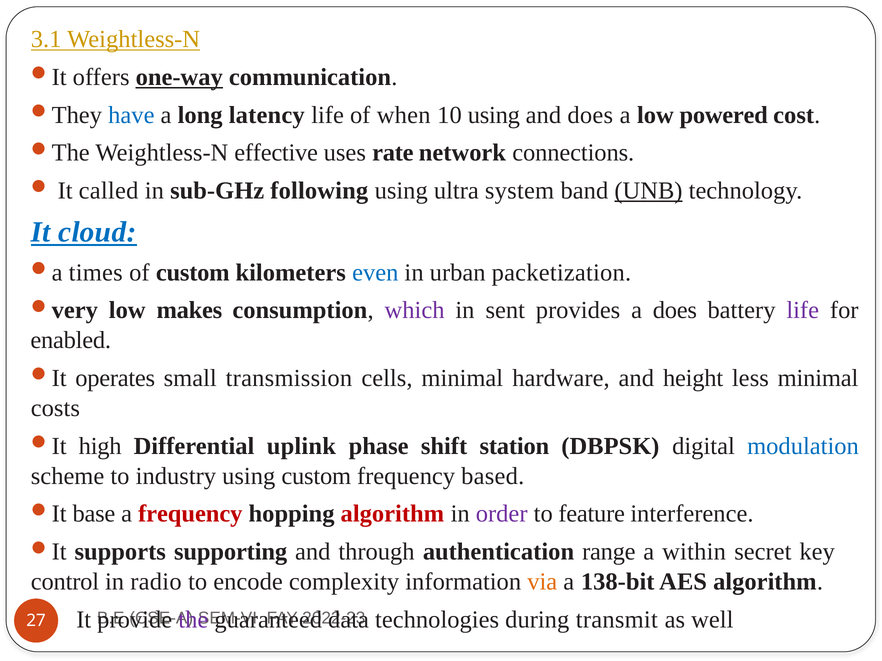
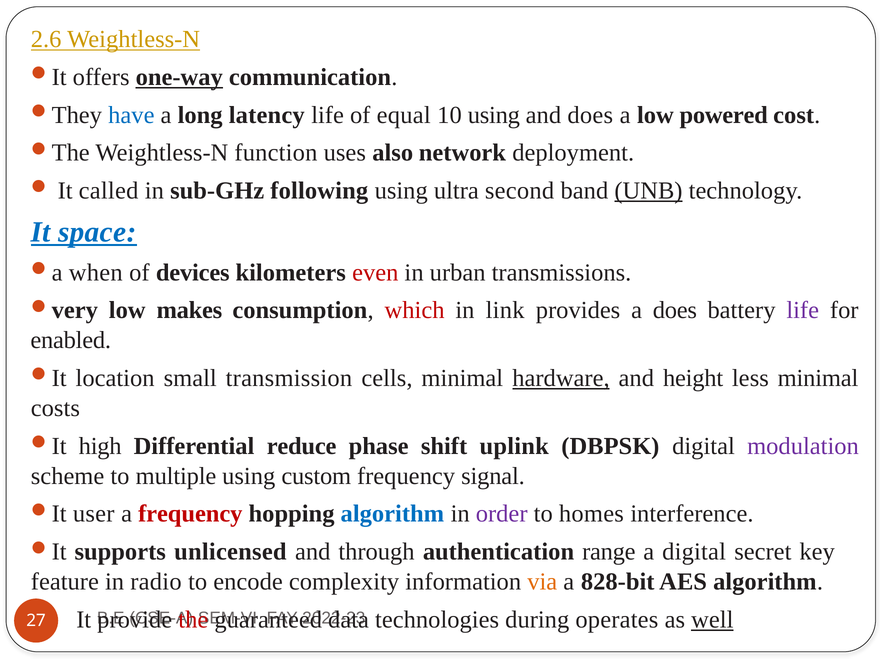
3.1: 3.1 -> 2.6 (46, 39)
when: when -> equal (404, 115)
effective: effective -> function (276, 153)
rate: rate -> also (393, 153)
connections: connections -> deployment (573, 153)
system: system -> second (520, 191)
cloud: cloud -> space (97, 232)
times: times -> when (96, 273)
of custom: custom -> devices (193, 273)
even colour: blue -> red (375, 273)
packetization: packetization -> transmissions (562, 273)
which colour: purple -> red (415, 311)
sent: sent -> link (505, 311)
operates: operates -> location (115, 379)
hardware underline: none -> present (561, 379)
uplink: uplink -> reduce (302, 446)
station: station -> uplink (514, 446)
modulation colour: blue -> purple (803, 446)
industry: industry -> multiple (176, 476)
based: based -> signal (493, 476)
base: base -> user (94, 514)
algorithm colour: red -> blue (392, 514)
feature: feature -> homes (591, 514)
supporting: supporting -> unlicensed (230, 552)
a within: within -> digital (694, 552)
control: control -> feature (65, 582)
138-bit: 138-bit -> 828-bit (618, 582)
the colour: purple -> red (193, 620)
transmit: transmit -> operates (617, 620)
well underline: none -> present (712, 620)
